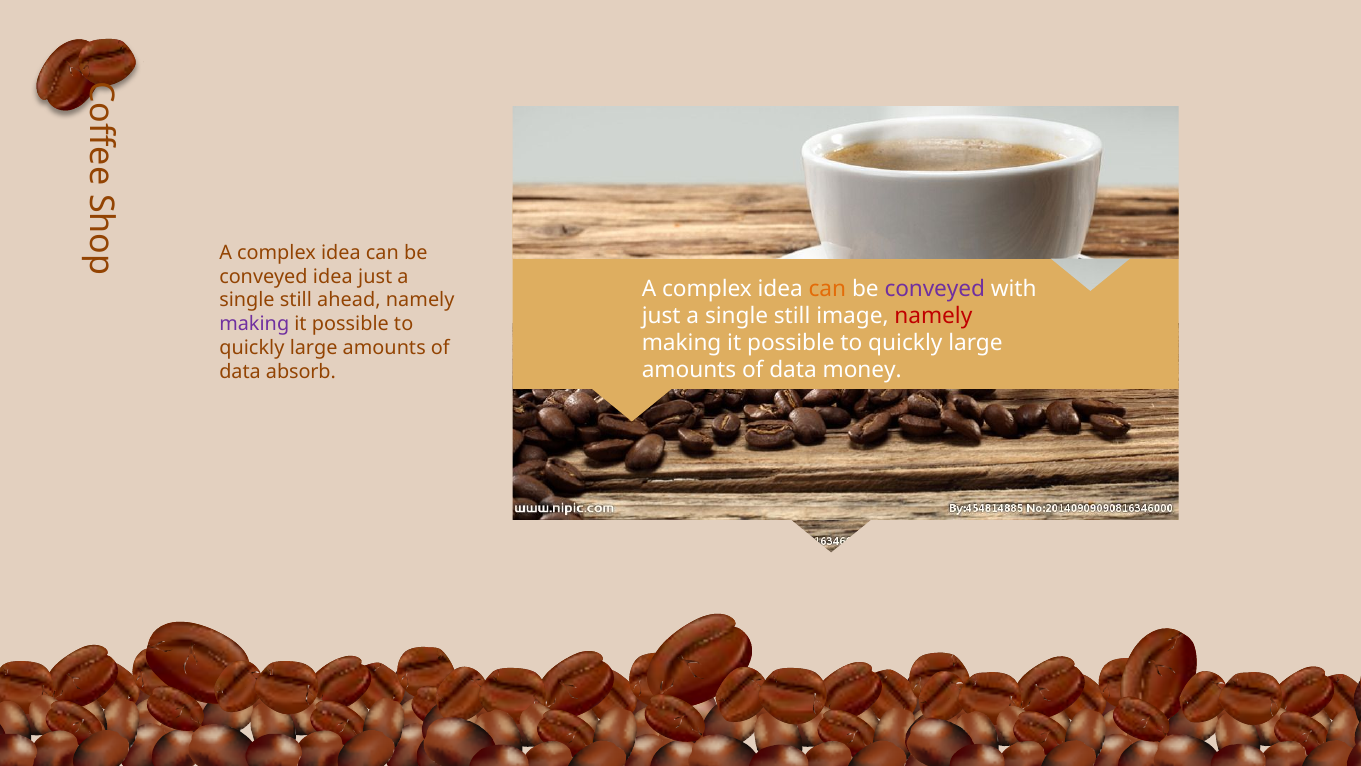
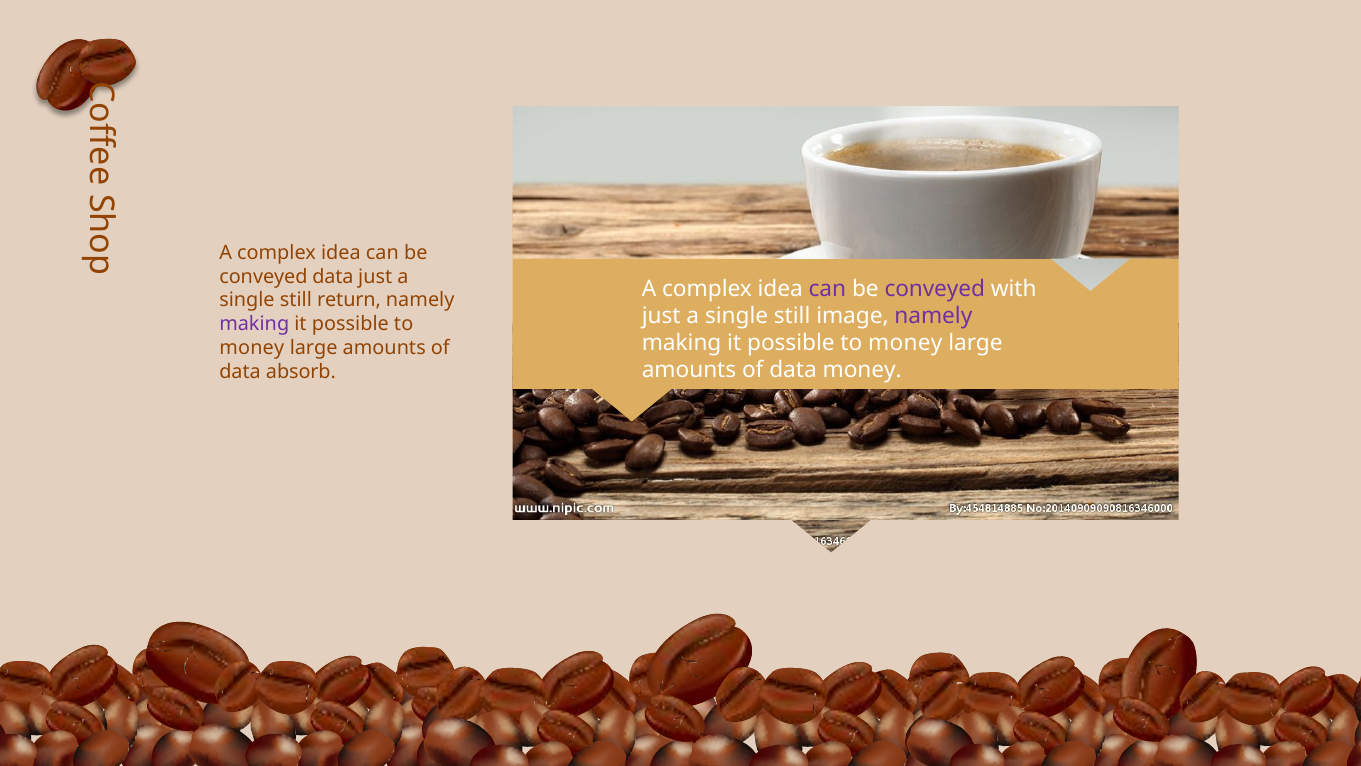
conveyed idea: idea -> data (333, 276)
can colour: orange -> purple (827, 289)
ahead: ahead -> return (349, 300)
namely colour: red -> purple (933, 316)
quickly: quickly -> money (905, 343)
quickly: quickly -> money (252, 348)
